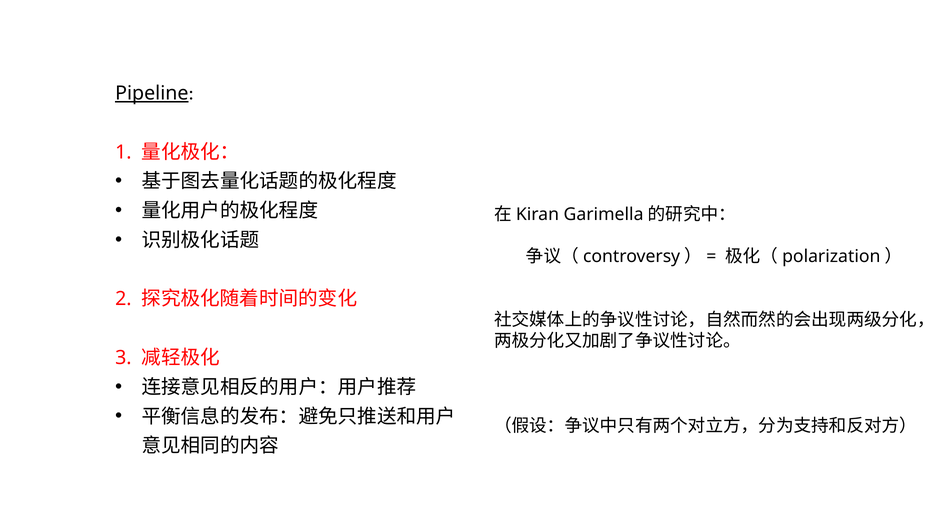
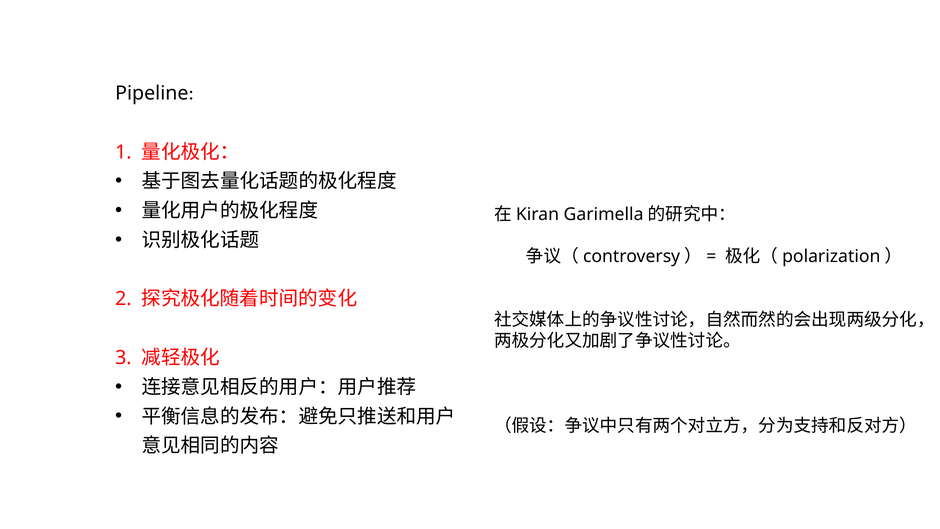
Pipeline underline: present -> none (152, 93)
